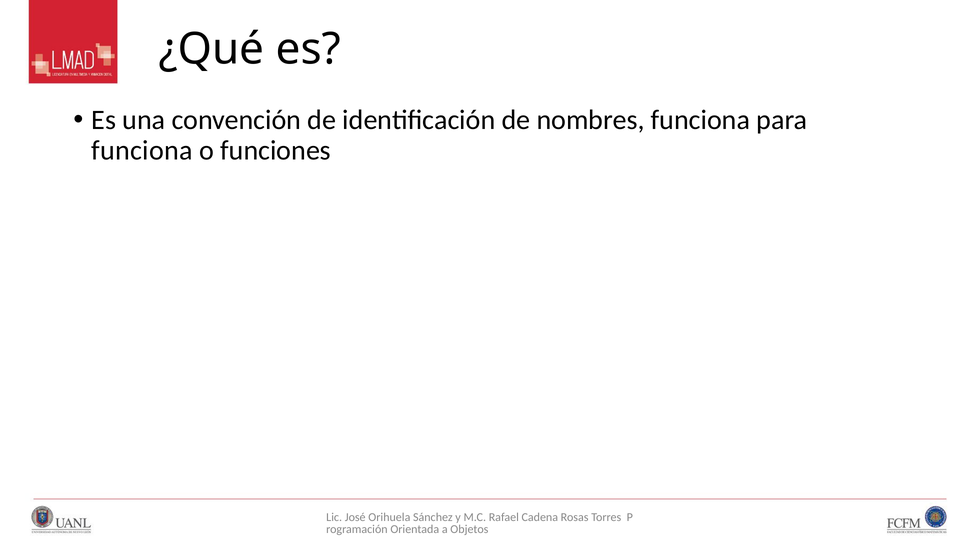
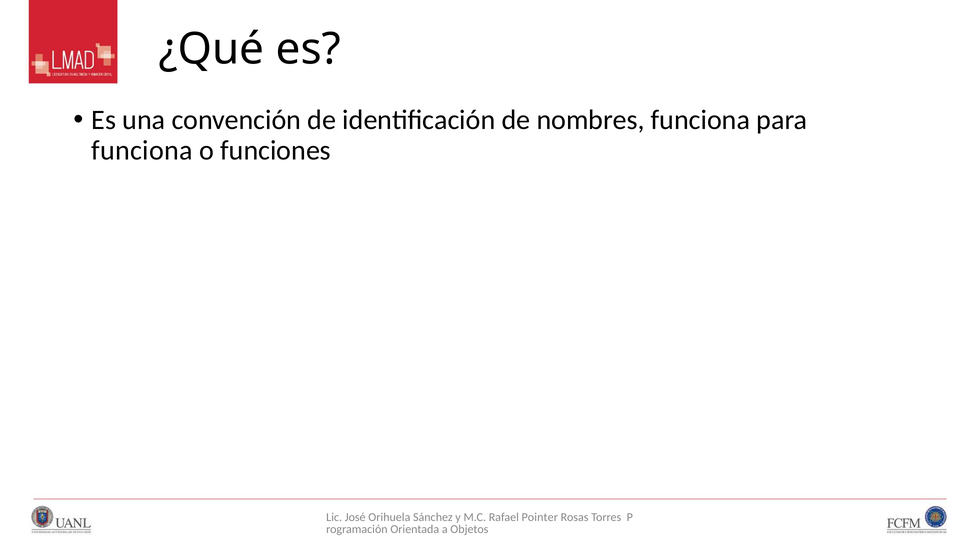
Cadena: Cadena -> Pointer (540, 517)
